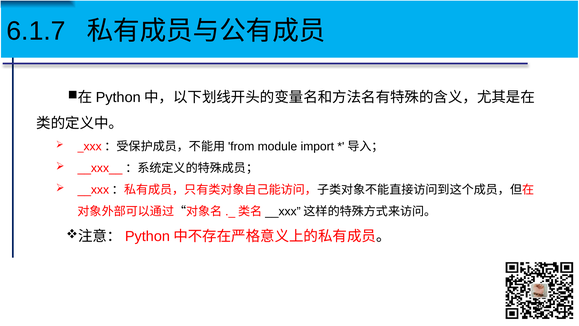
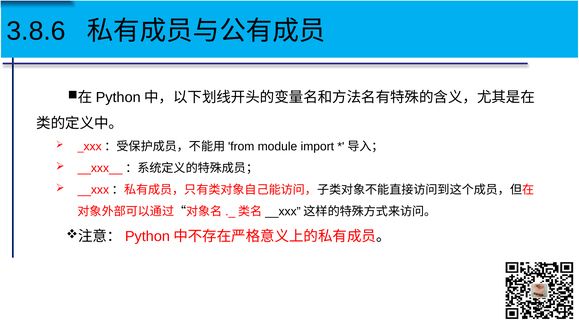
6.1.7: 6.1.7 -> 3.8.6 (36, 31)
